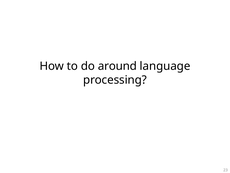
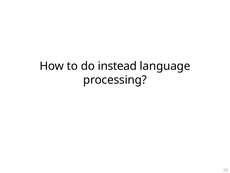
around: around -> instead (117, 66)
